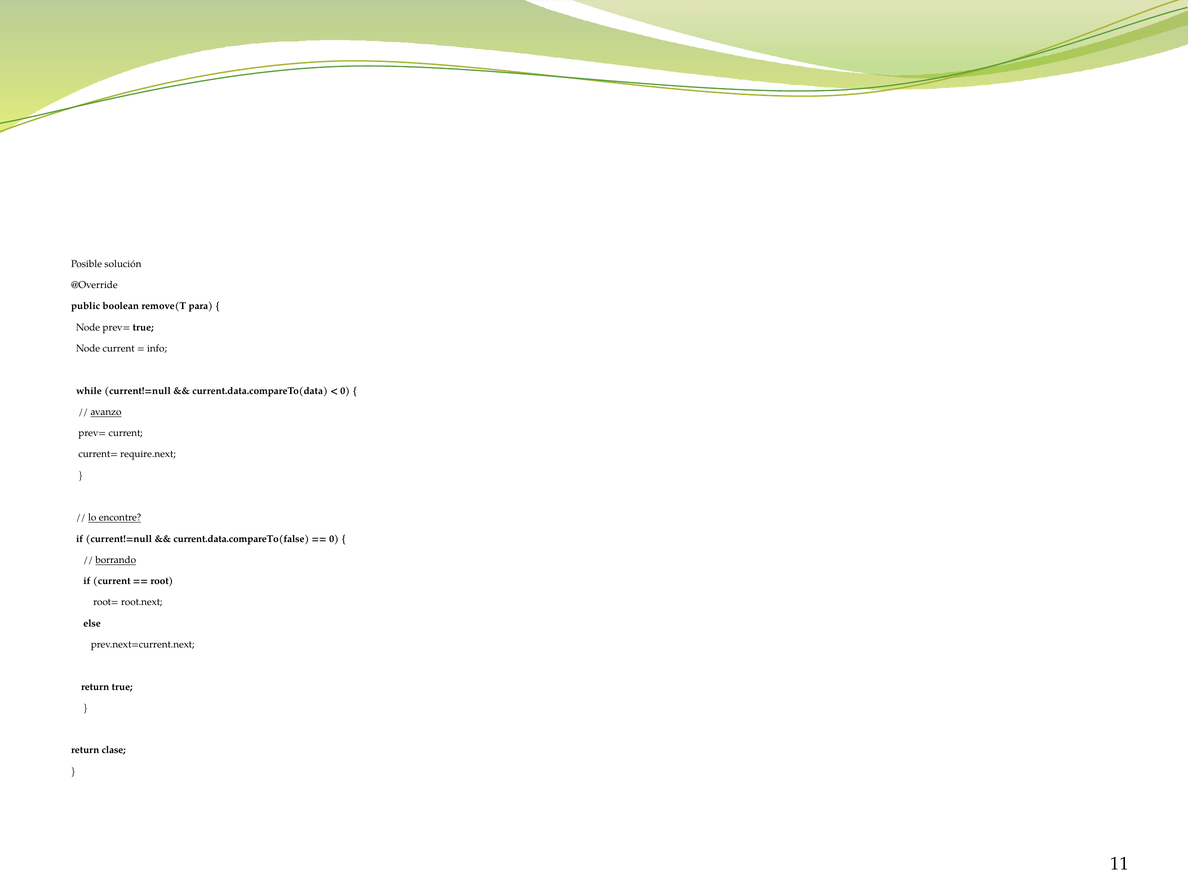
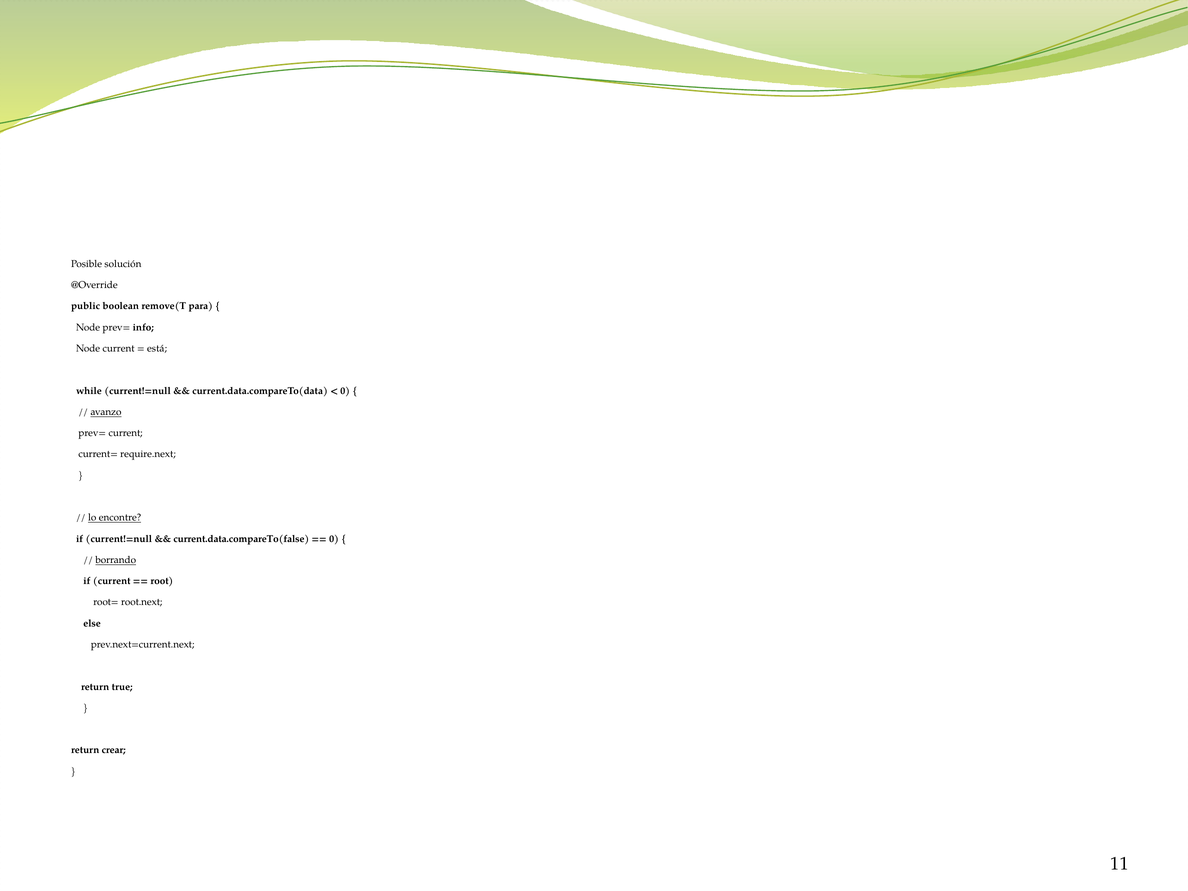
prev= true: true -> info (143, 327)
info: info -> está (157, 348)
clase: clase -> crear (114, 750)
